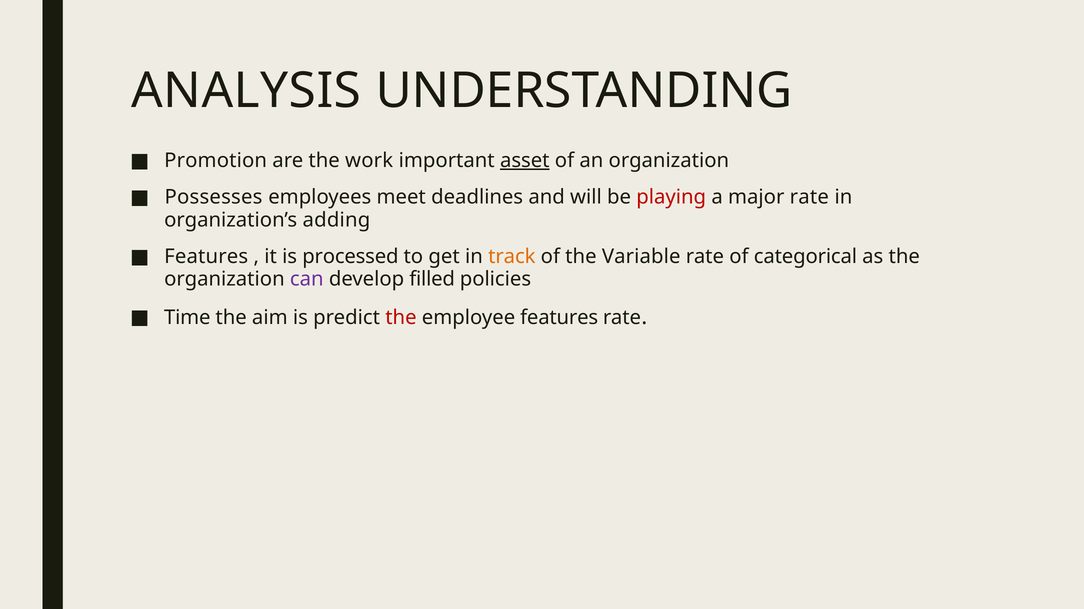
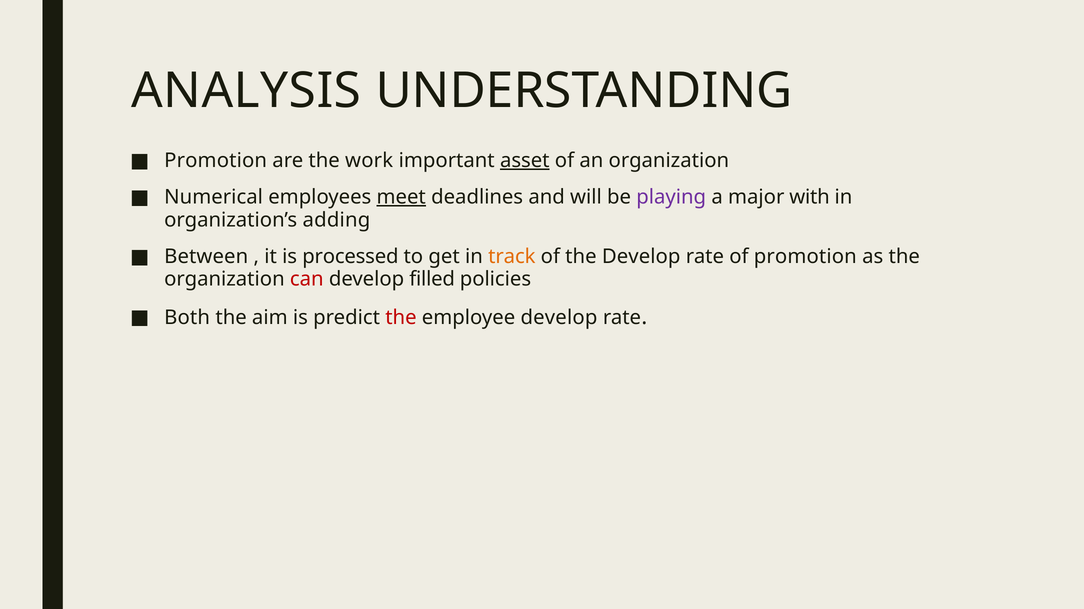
Possesses: Possesses -> Numerical (214, 197)
meet underline: none -> present (401, 197)
playing colour: red -> purple (671, 197)
major rate: rate -> with (810, 197)
Features: Features -> Between (206, 257)
the Variable: Variable -> Develop (641, 257)
of categorical: categorical -> promotion (805, 257)
can colour: purple -> red (307, 280)
Time: Time -> Both (187, 318)
employee features: features -> develop (559, 318)
